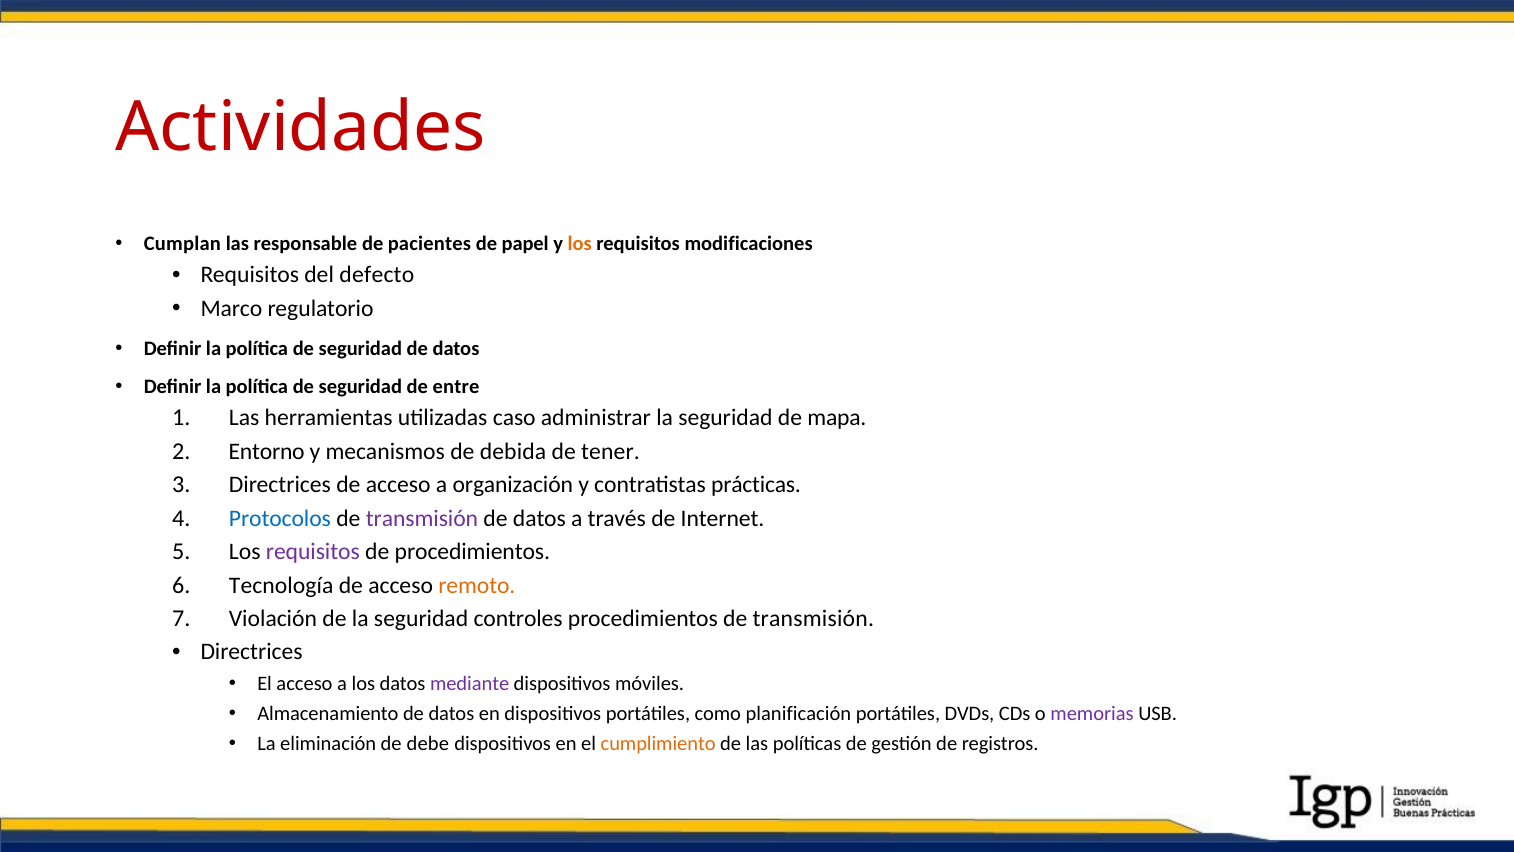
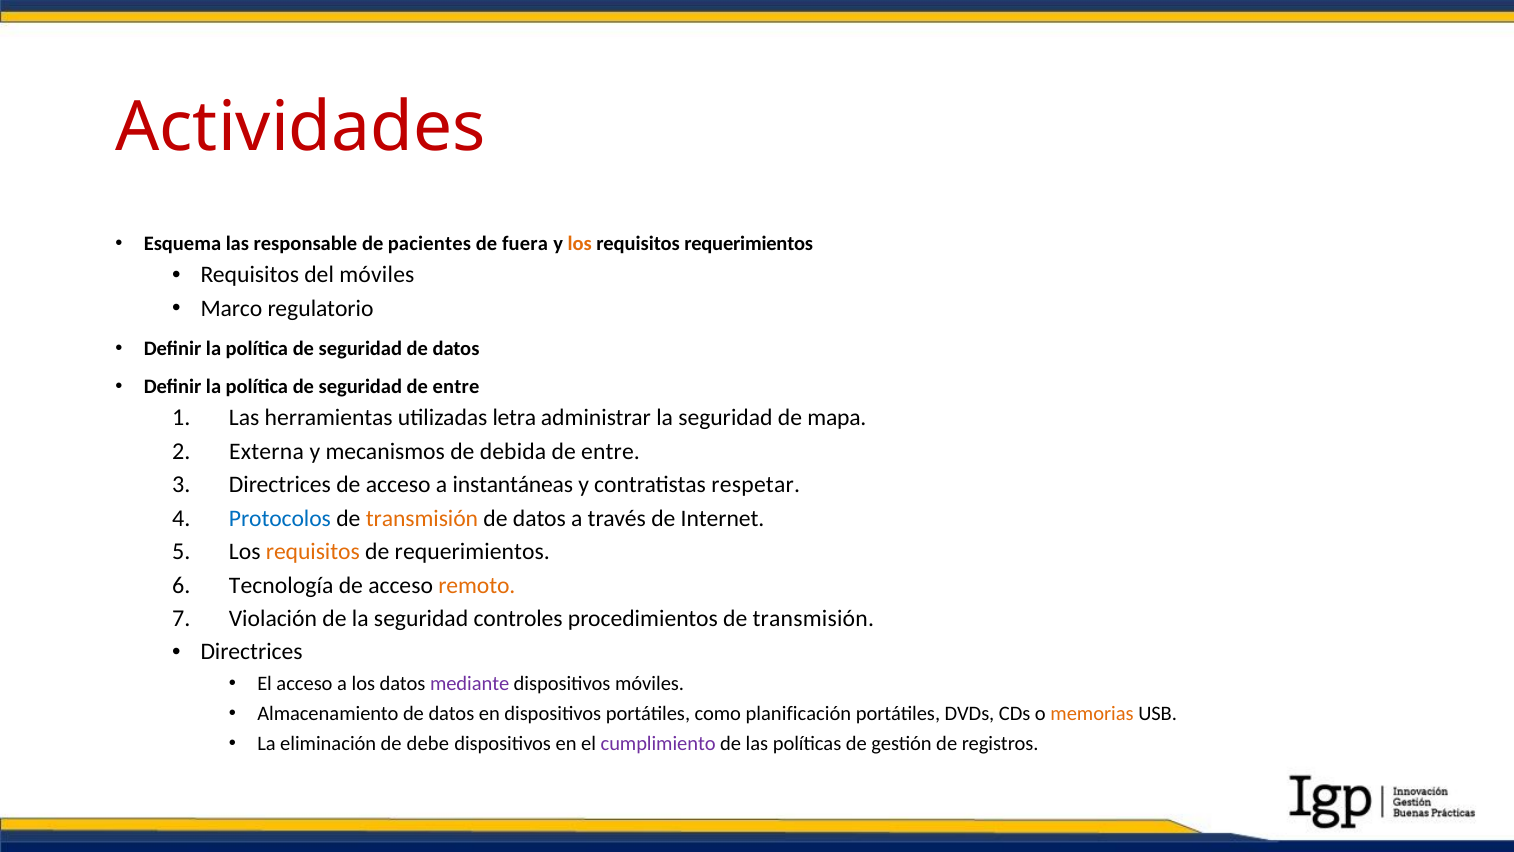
Cumplan: Cumplan -> Esquema (182, 243)
papel: papel -> fuera (525, 243)
requisitos modificaciones: modificaciones -> requerimientos (749, 243)
del defecto: defecto -> móviles (377, 275)
caso: caso -> letra (514, 418)
Entorno: Entorno -> Externa (266, 451)
tener: tener -> entre (611, 451)
organización: organización -> instantáneas (513, 485)
prácticas: prácticas -> respetar (756, 485)
transmisión colour: purple -> orange (422, 518)
requisitos colour: purple -> orange (313, 552)
de procedimientos: procedimientos -> requerimientos (472, 552)
memorias colour: purple -> orange (1092, 714)
cumplimiento colour: orange -> purple (658, 744)
